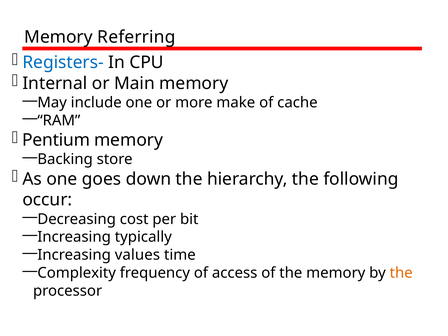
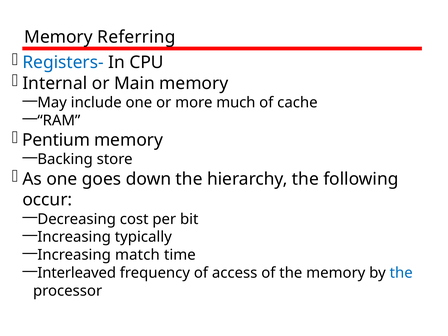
make: make -> much (236, 103)
values: values -> match (137, 255)
Complexity: Complexity -> Interleaved (77, 273)
the colour: orange -> blue (401, 273)
